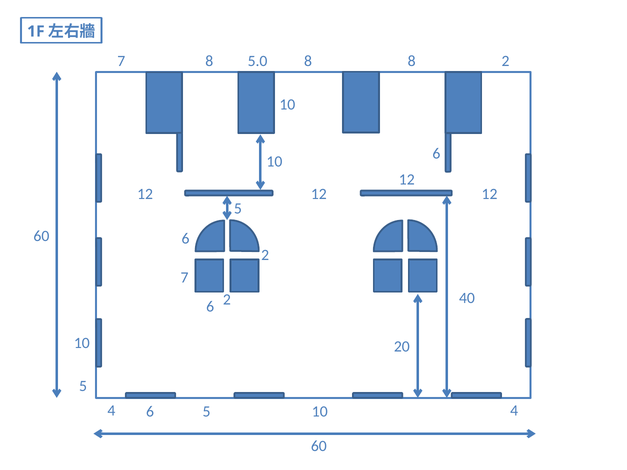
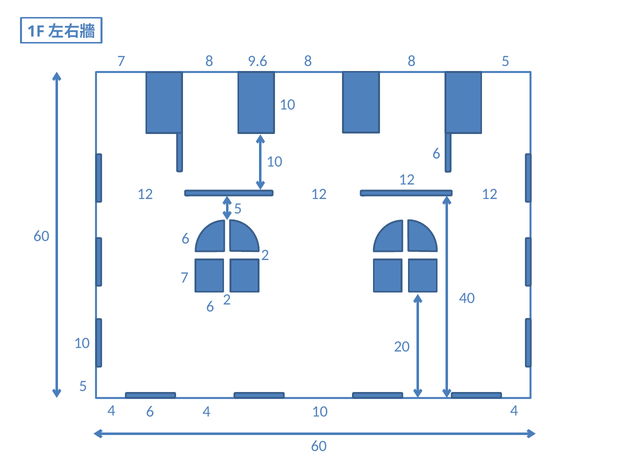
5.0: 5.0 -> 9.6 (258, 61)
8 2: 2 -> 5 (506, 61)
4 6 5: 5 -> 4 (207, 412)
